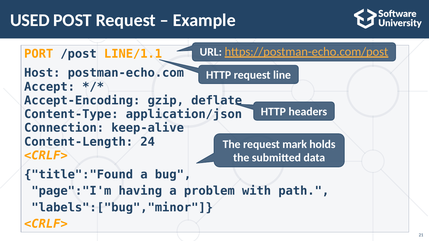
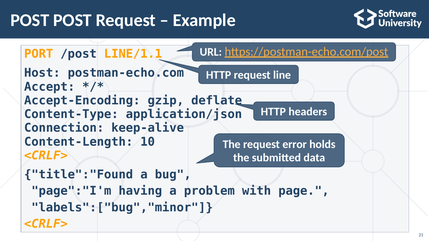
USED: USED -> POST (30, 20)
24: 24 -> 10 (148, 142)
mark: mark -> error (295, 144)
path: path -> page (304, 191)
